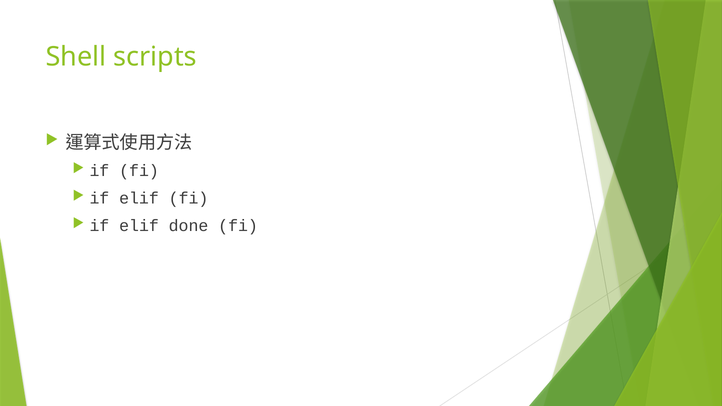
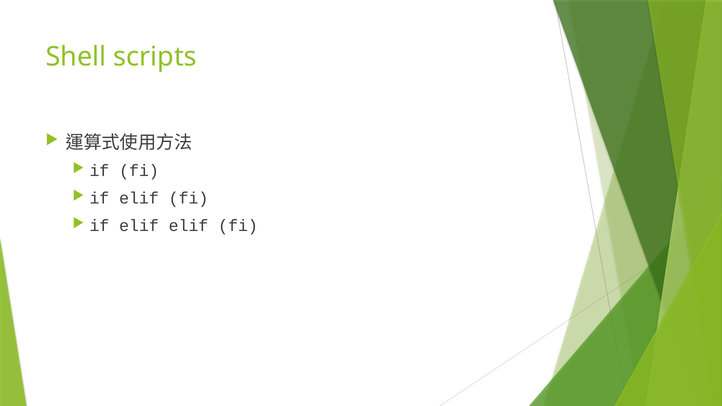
elif done: done -> elif (189, 226)
